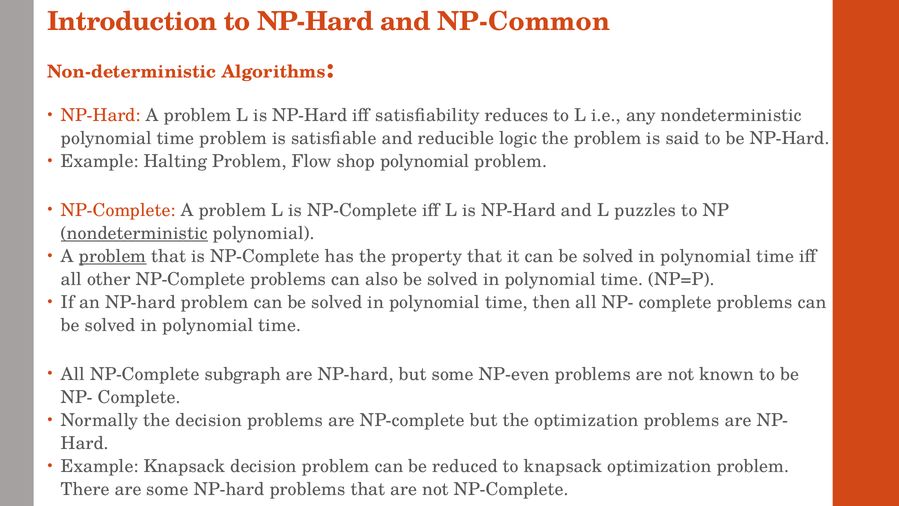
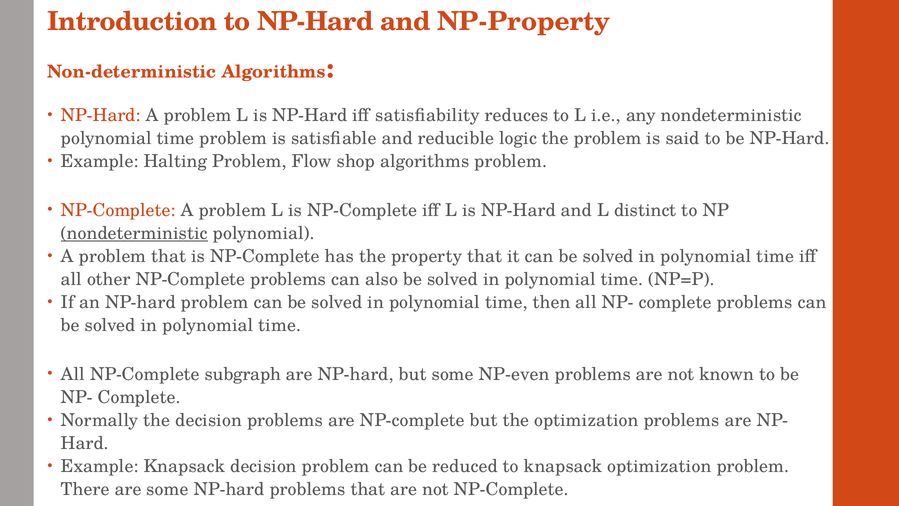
NP-Common: NP-Common -> NP-Property (524, 21)
shop polynomial: polynomial -> algorithms (425, 161)
puzzles: puzzles -> distinct (645, 210)
problem underline: present -> none (113, 256)
